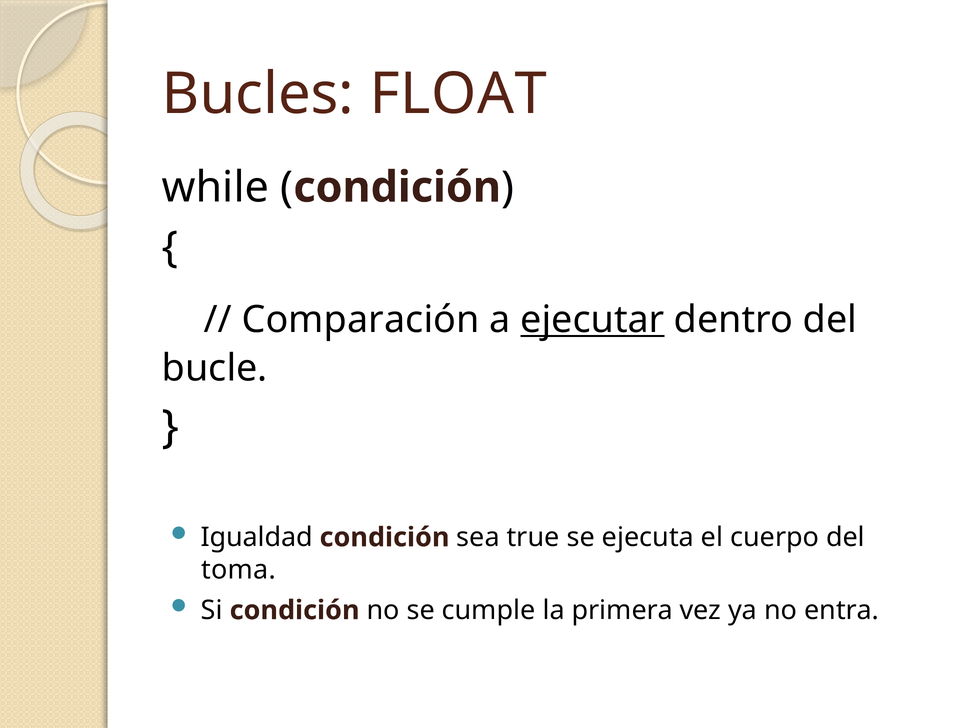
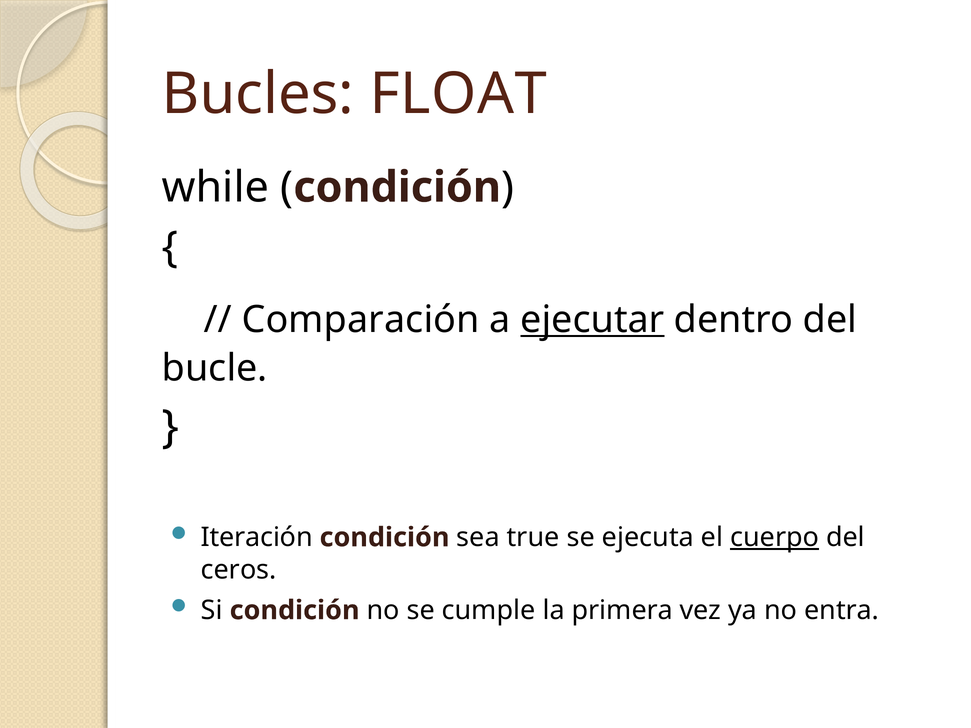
Igualdad: Igualdad -> Iteración (257, 537)
cuerpo underline: none -> present (775, 537)
toma: toma -> ceros (239, 570)
